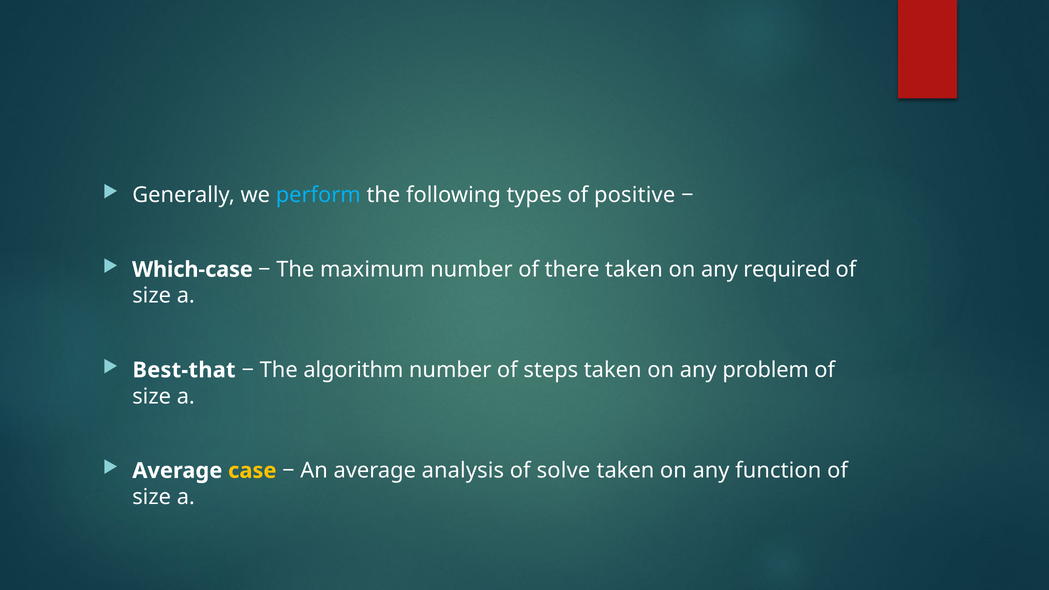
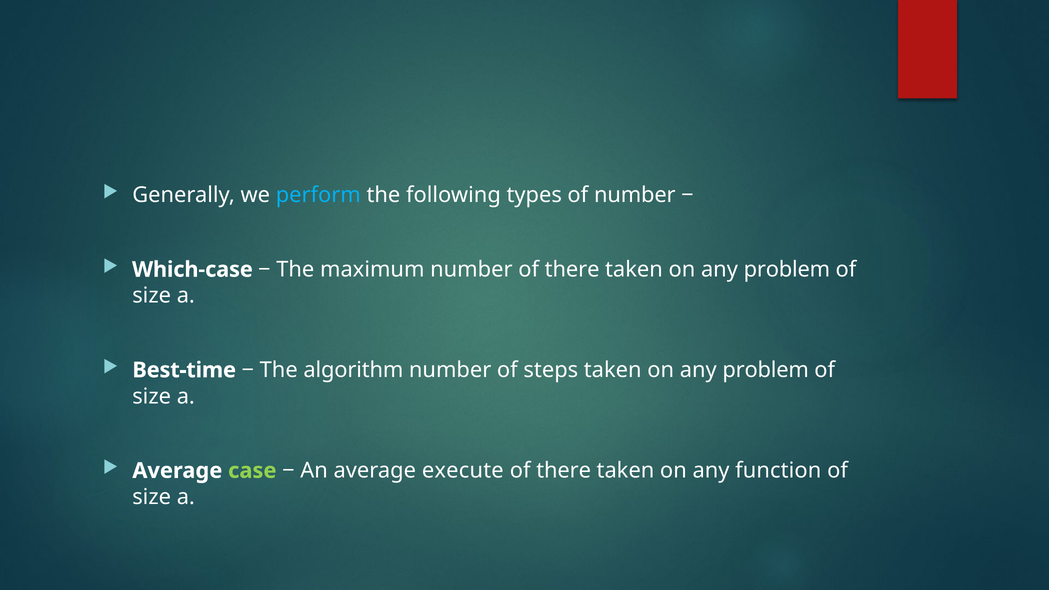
of positive: positive -> number (635, 195)
required: required -> problem (787, 270)
Best-that: Best-that -> Best-time (184, 370)
case colour: yellow -> light green (252, 471)
analysis: analysis -> execute (463, 471)
solve: solve -> there (564, 471)
